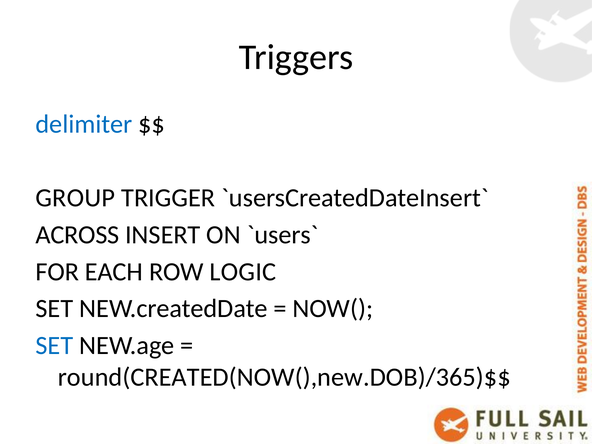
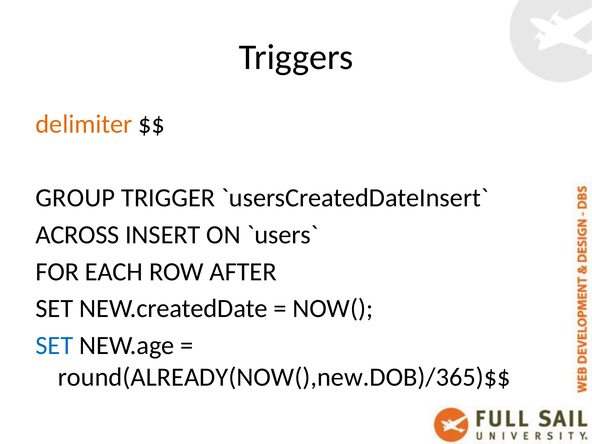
delimiter colour: blue -> orange (84, 124)
LOGIC: LOGIC -> AFTER (243, 272)
round(CREATED(NOW(),new.DOB)/365)$$: round(CREATED(NOW(),new.DOB)/365)$$ -> round(ALREADY(NOW(),new.DOB)/365)$$ (284, 377)
